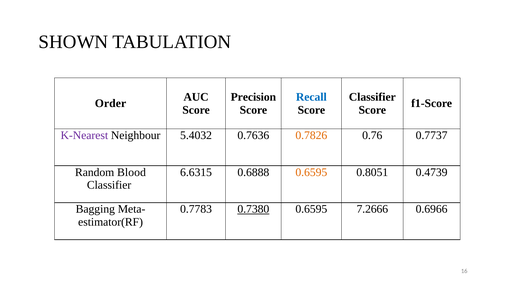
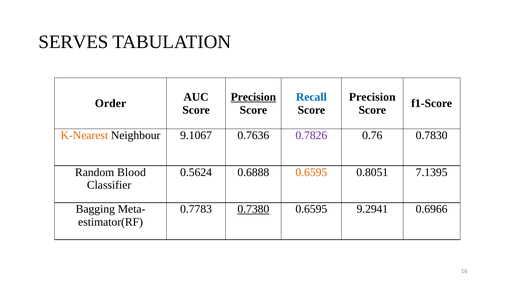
SHOWN: SHOWN -> SERVES (74, 42)
Precision underline: none -> present (253, 97)
Classifier: Classifier -> Precision (372, 97)
K-Nearest colour: purple -> orange (84, 135)
5.4032: 5.4032 -> 9.1067 (196, 135)
0.7826 colour: orange -> purple (311, 135)
0.7737: 0.7737 -> 0.7830 (432, 135)
6.6315: 6.6315 -> 0.5624 (196, 173)
0.4739: 0.4739 -> 7.1395 (432, 173)
7.2666: 7.2666 -> 9.2941 (372, 210)
